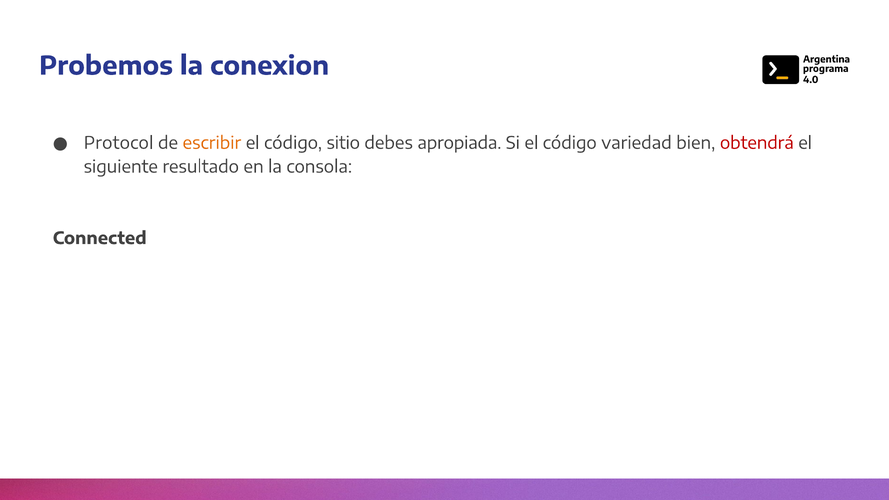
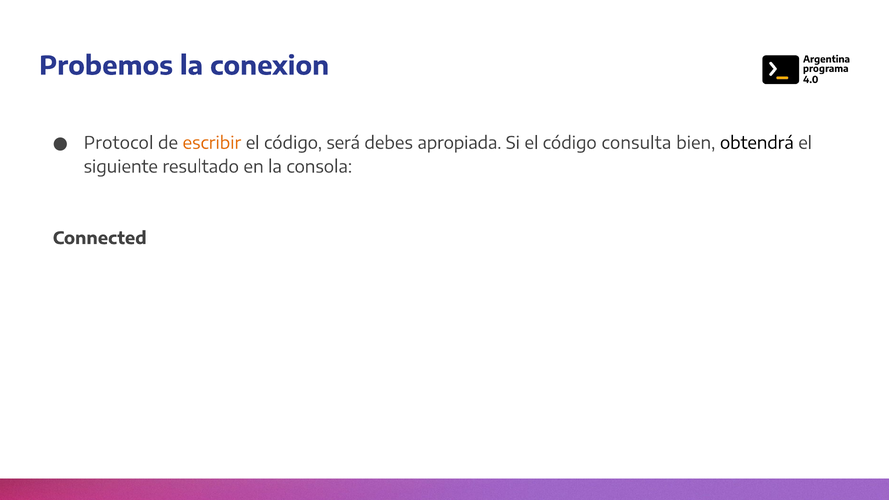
sitio: sitio -> será (343, 143)
variedad: variedad -> consulta (636, 143)
obtendrá colour: red -> black (757, 143)
